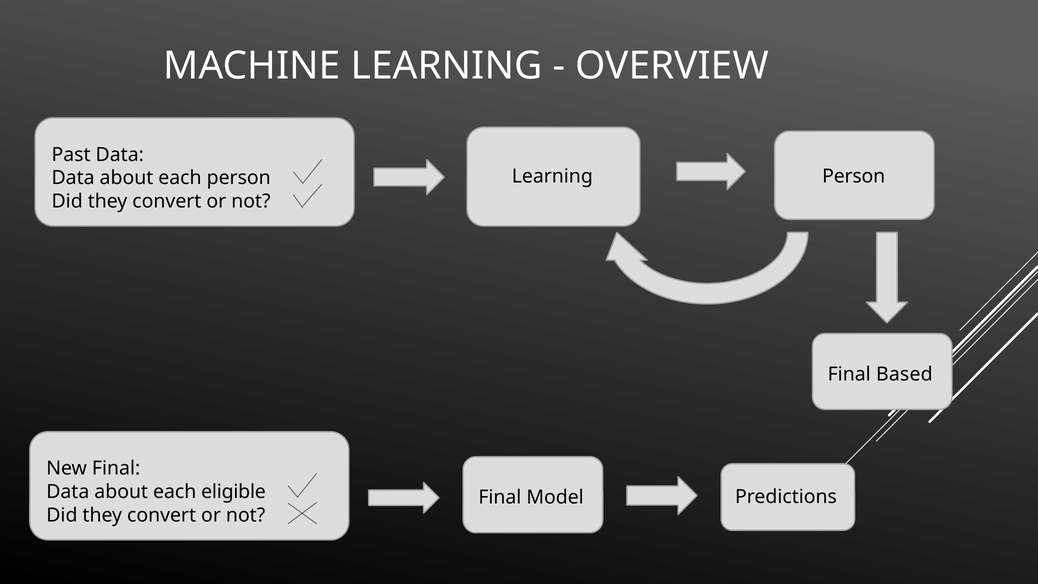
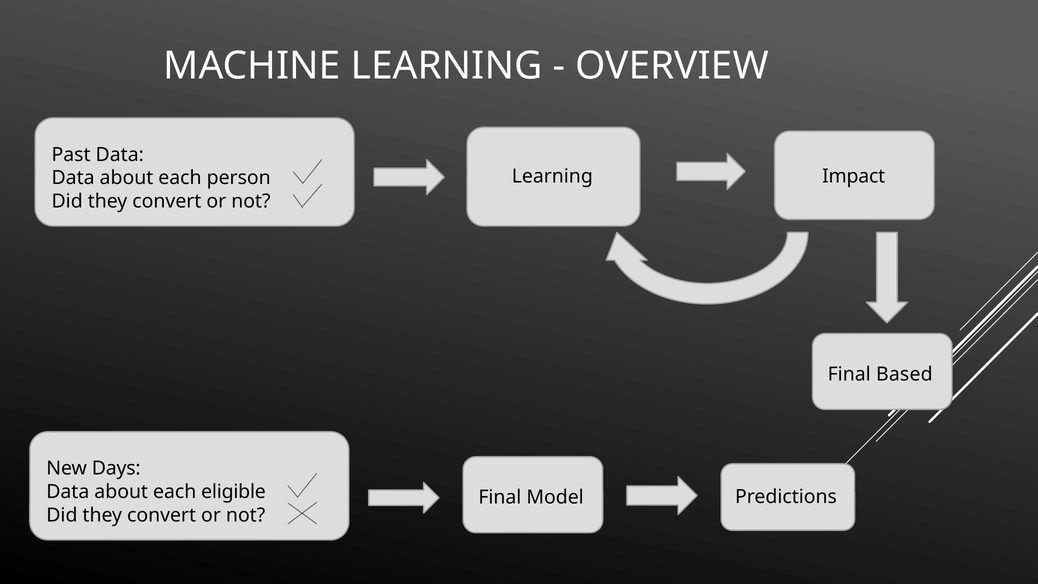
Learning Person: Person -> Impact (854, 176)
New Final: Final -> Days (116, 468)
